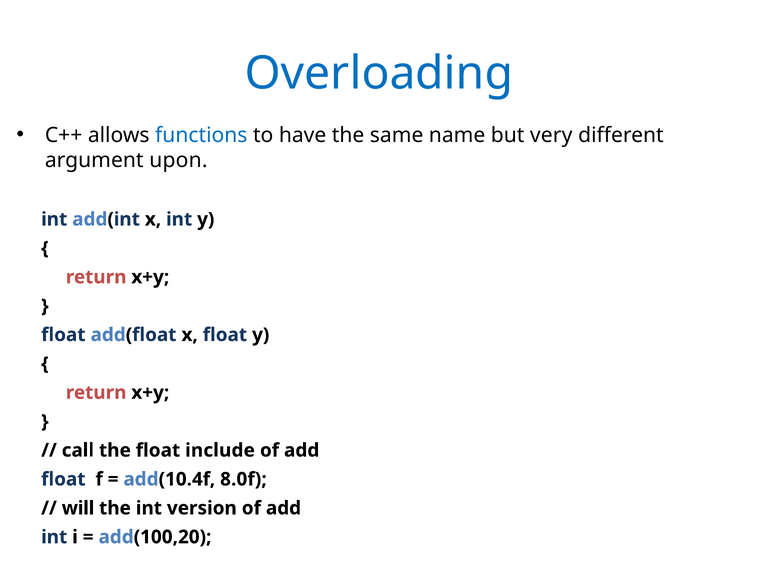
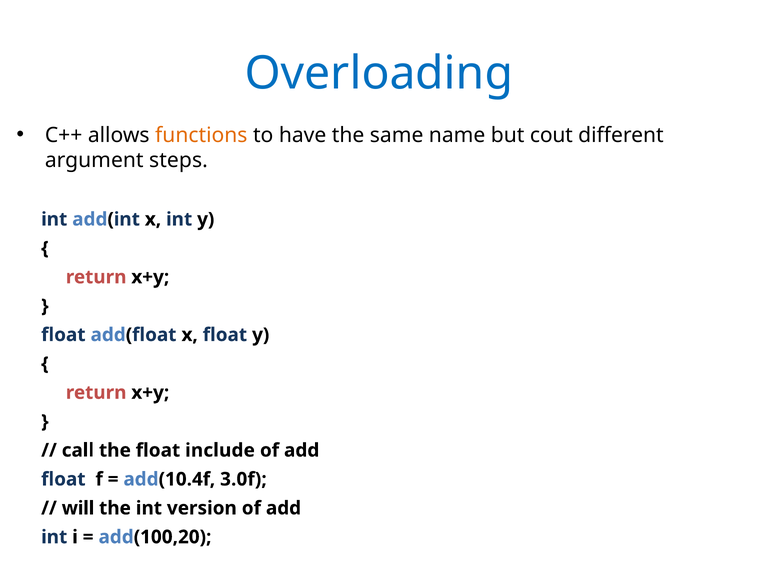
functions colour: blue -> orange (201, 135)
very: very -> cout (551, 135)
upon: upon -> steps (178, 160)
8.0f: 8.0f -> 3.0f (243, 479)
